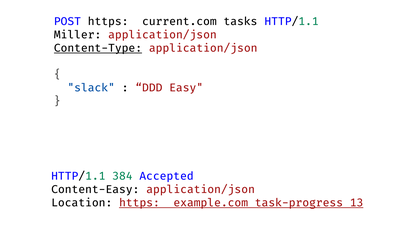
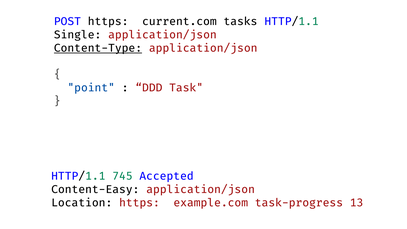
Miller: Miller -> Single (78, 35)
slack: slack -> point (91, 88)
Easy: Easy -> Task (186, 88)
384: 384 -> 745 (122, 176)
https://example.com/task-progress/13 underline: present -> none (241, 203)
